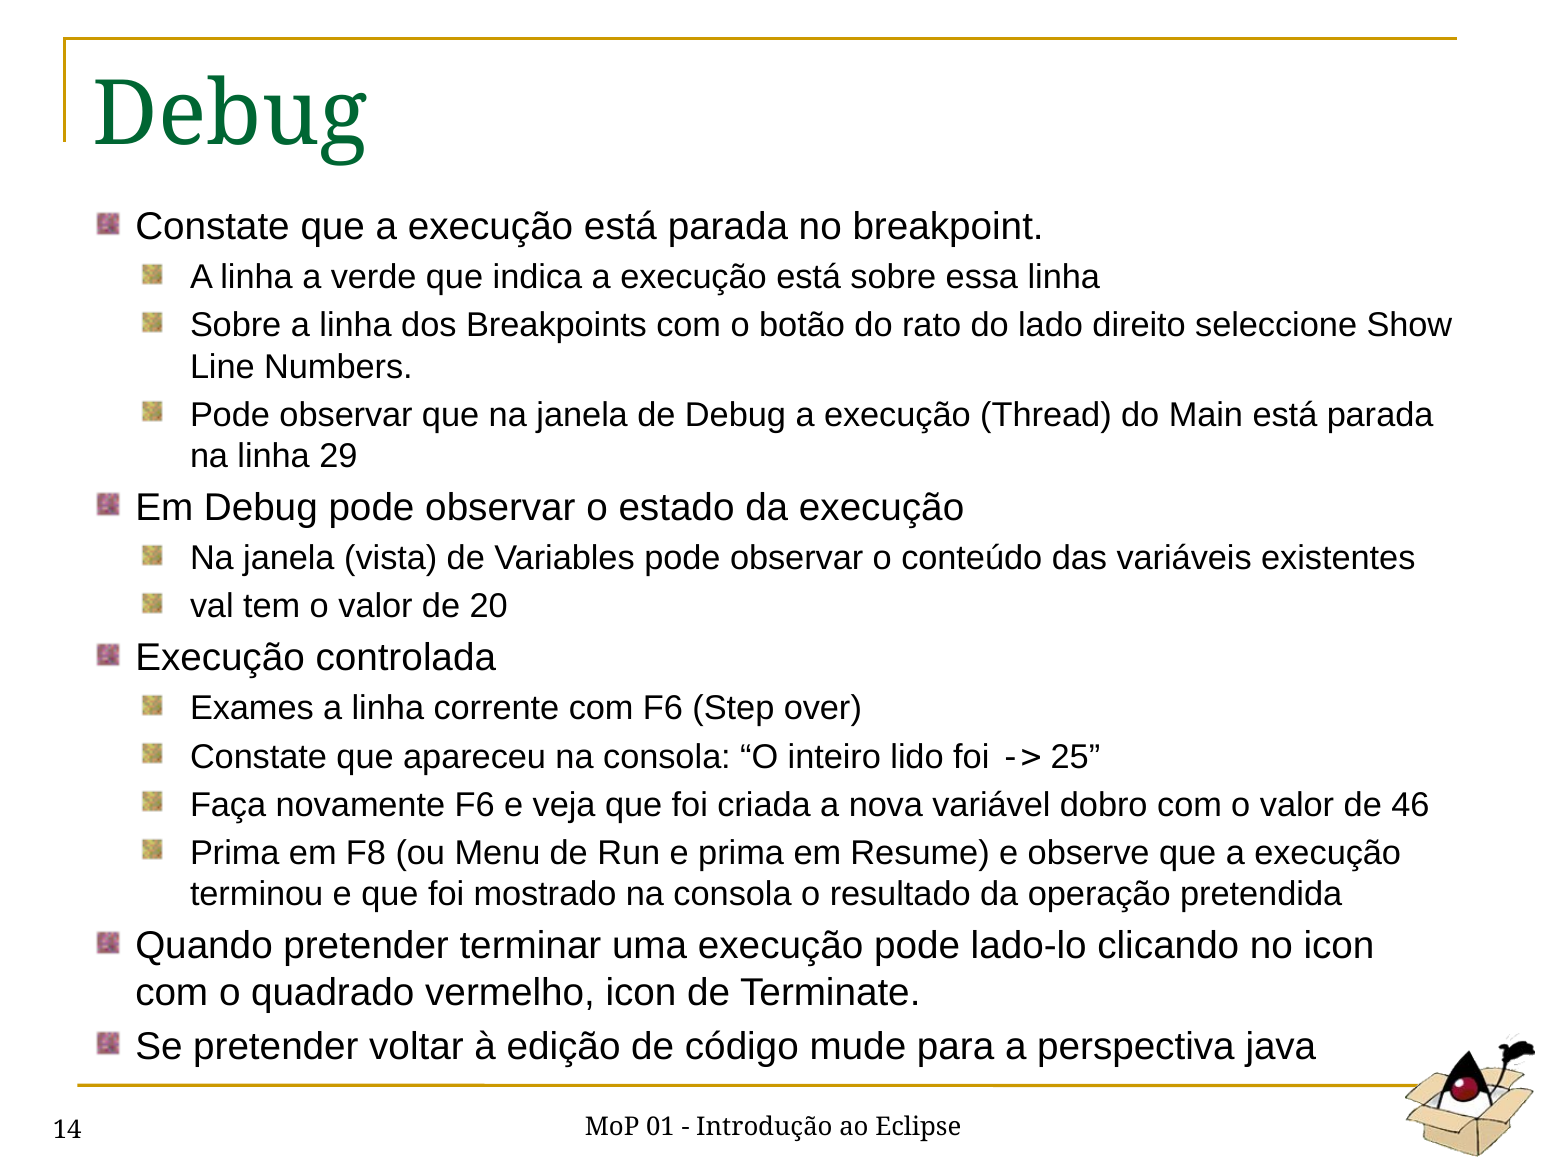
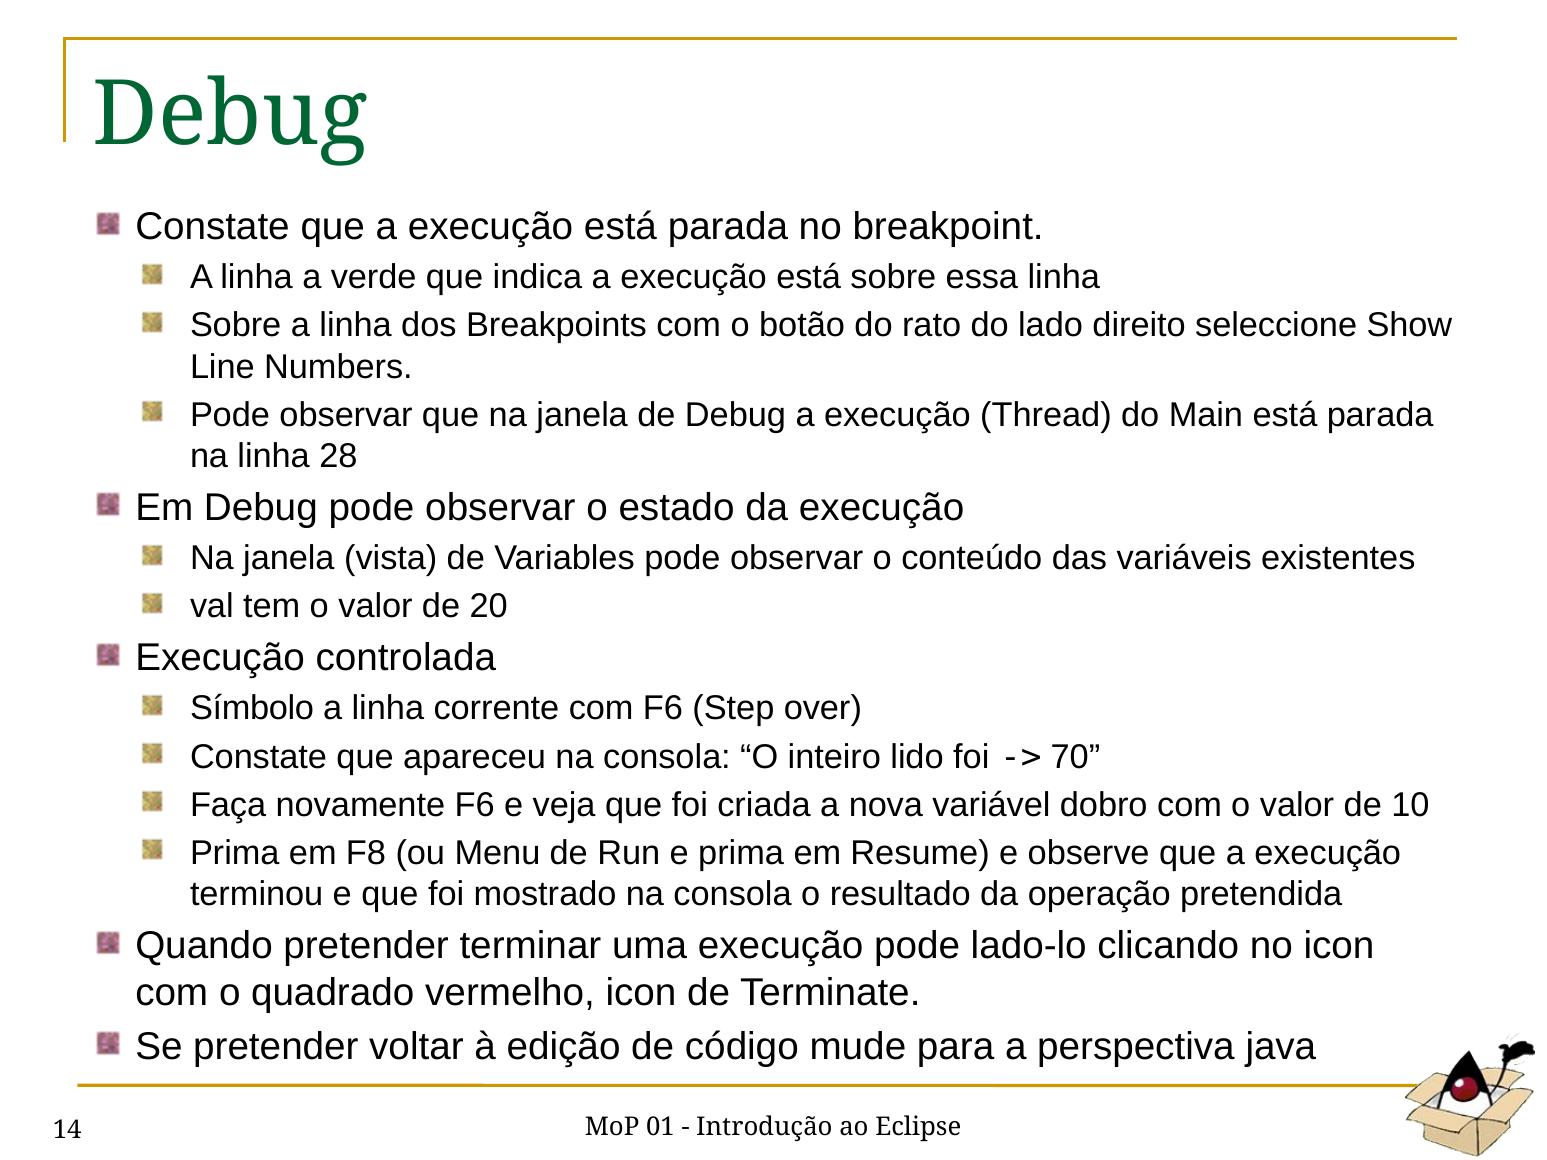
29: 29 -> 28 (338, 456)
Exames: Exames -> Símbolo (252, 709)
25: 25 -> 70 (1075, 757)
46: 46 -> 10 (1410, 805)
